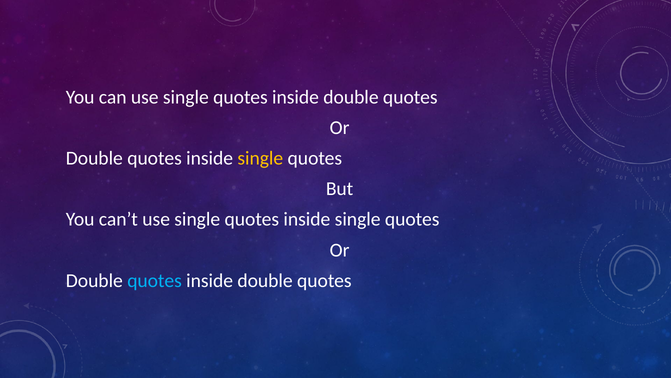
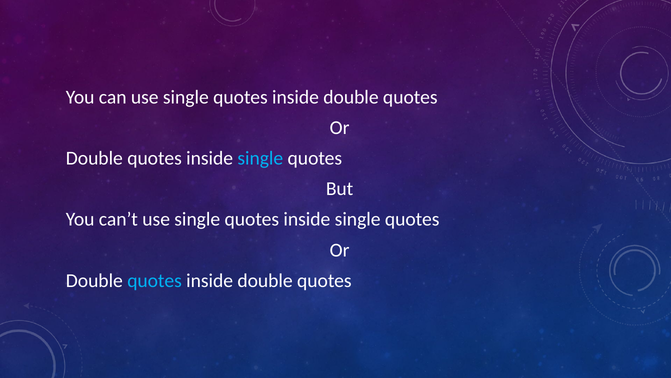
single colour: yellow -> light blue (260, 158)
